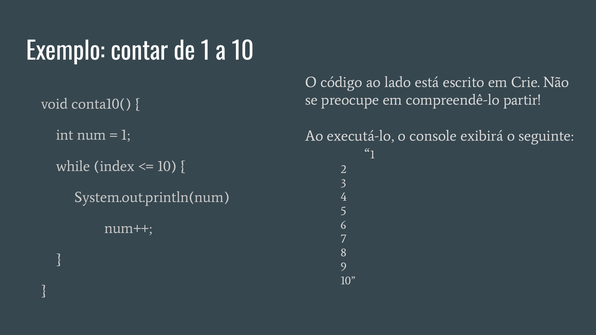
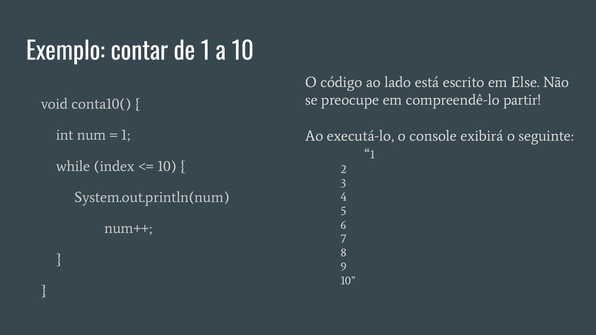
Crie: Crie -> Else (525, 82)
